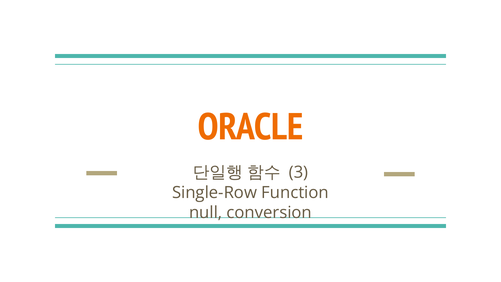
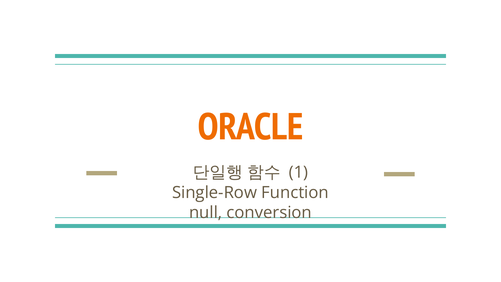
3: 3 -> 1 (299, 172)
